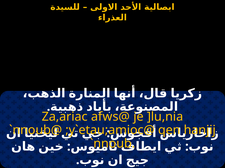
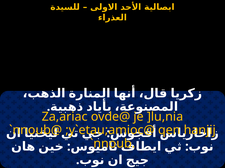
afws@: afws@ -> ovde@ (111, 117)
